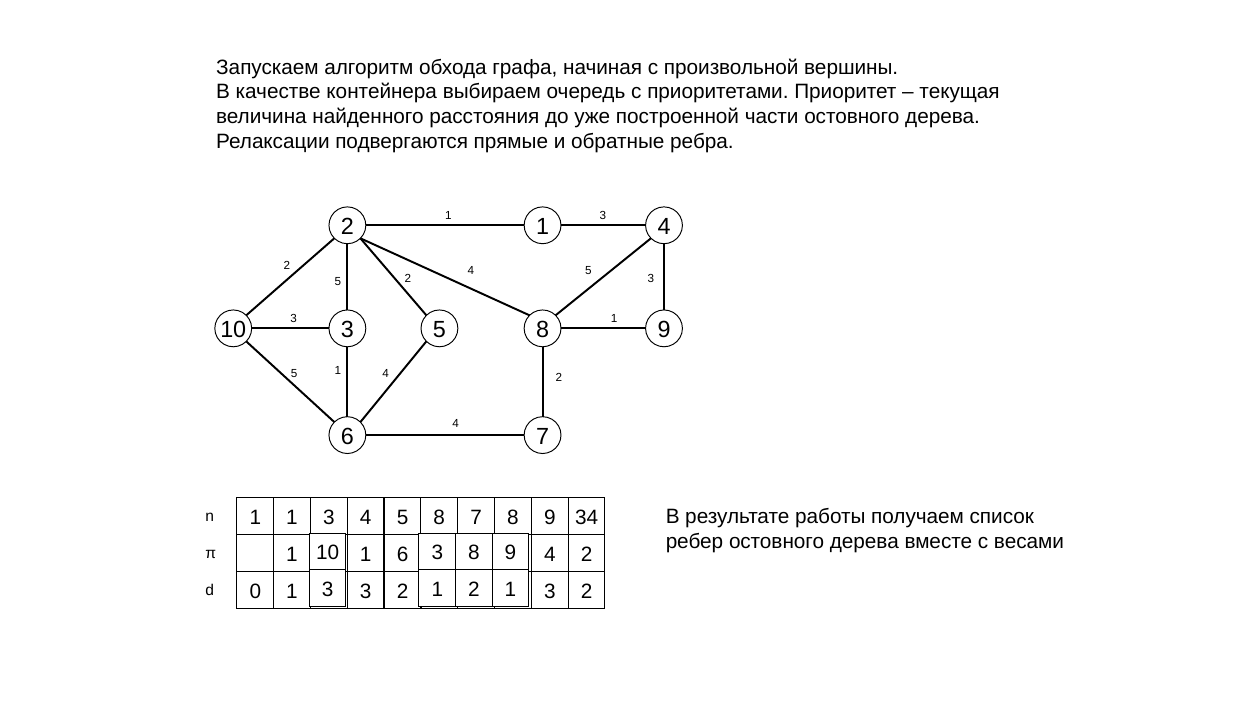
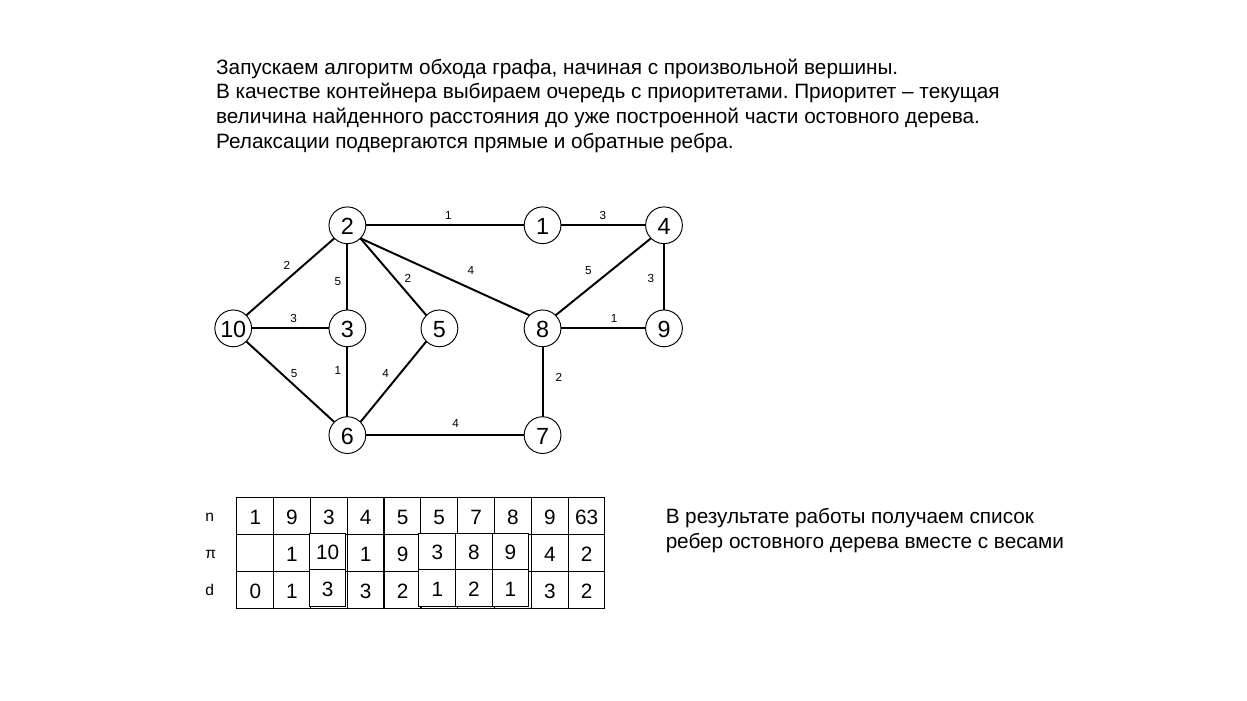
1: 1 -> 9 (292, 518)
3 4 5 8: 8 -> 5 (439, 518)
34: 34 -> 63 (587, 518)
6: 6 -> 9 (403, 555)
